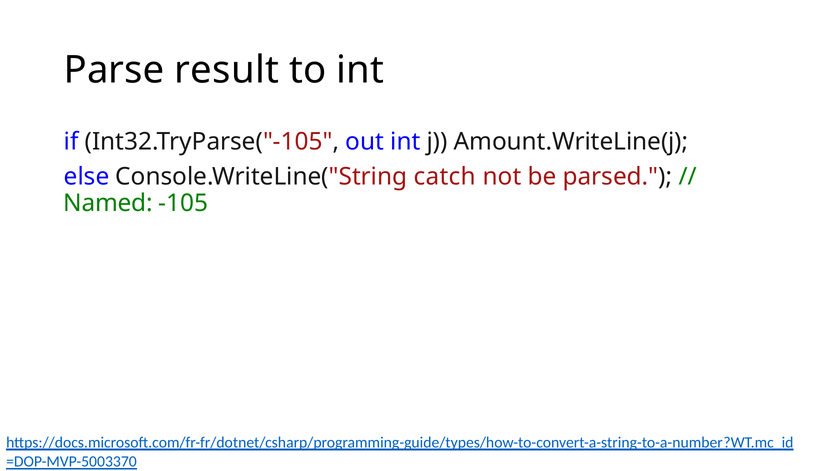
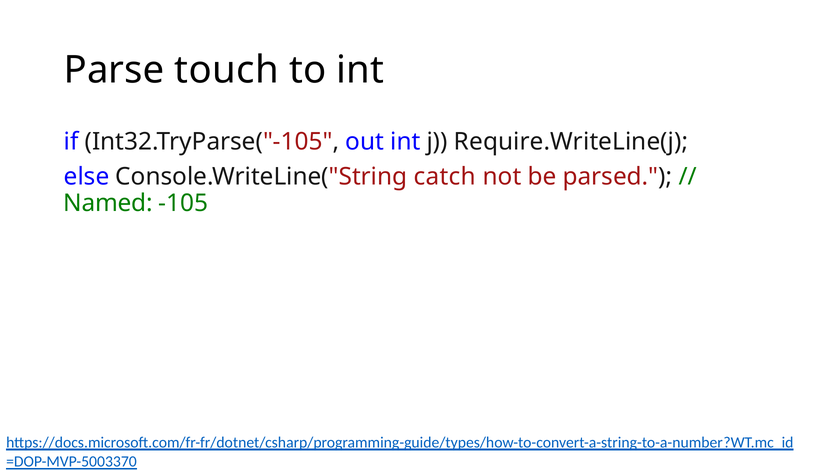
result: result -> touch (227, 70)
Amount.WriteLine(j: Amount.WriteLine(j -> Require.WriteLine(j (571, 142)
